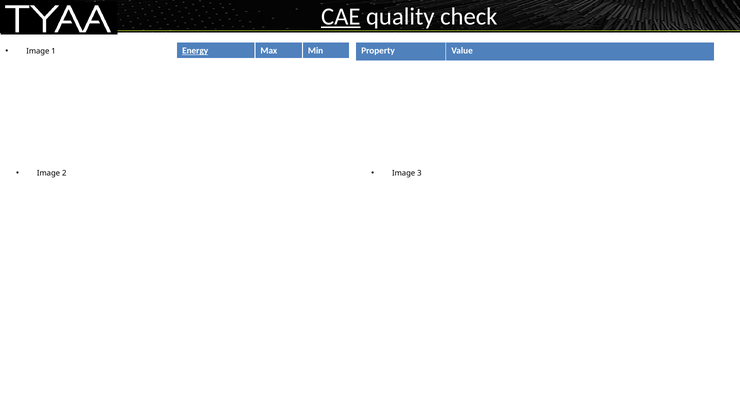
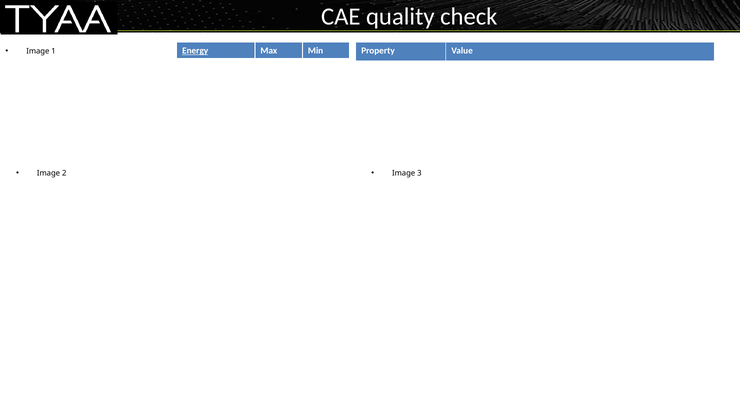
CAE underline: present -> none (341, 17)
